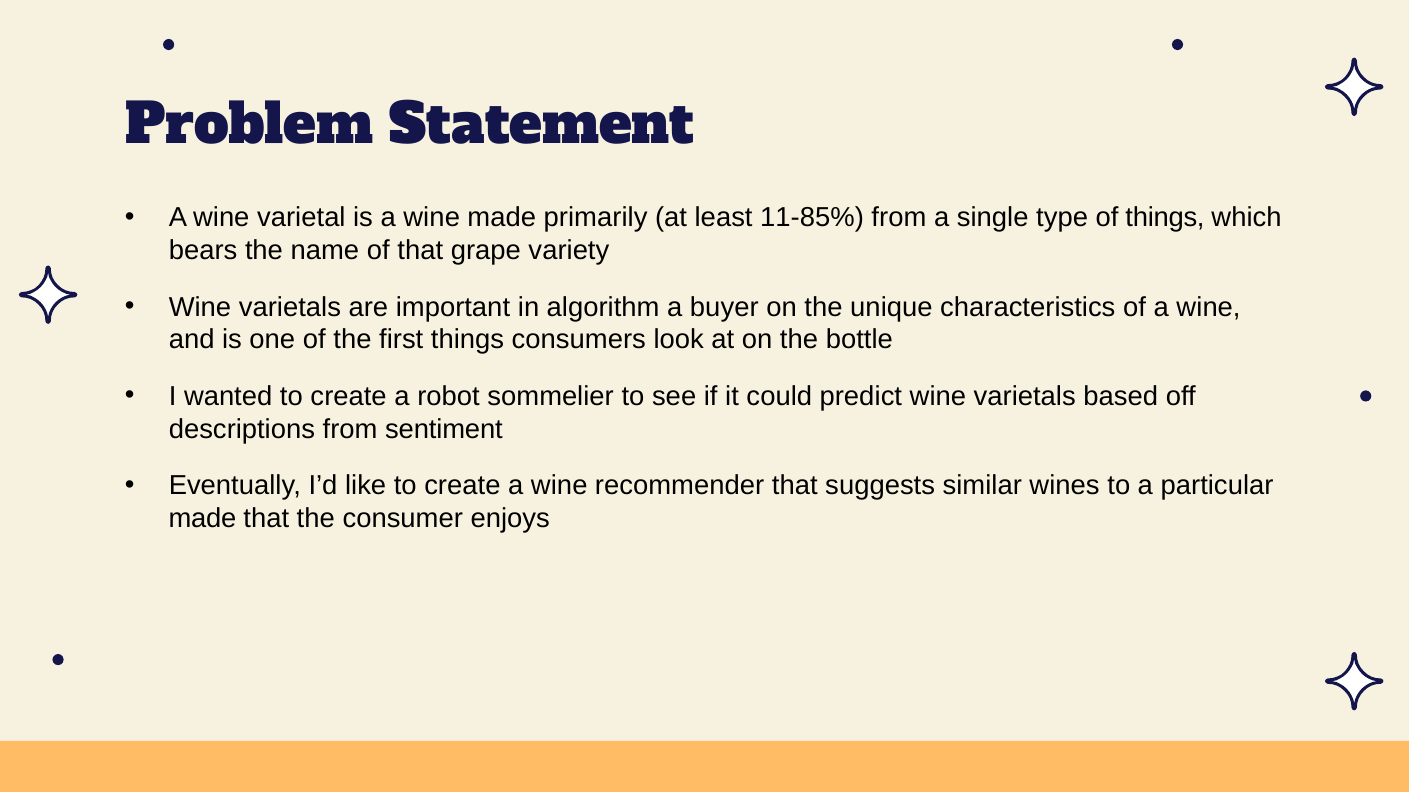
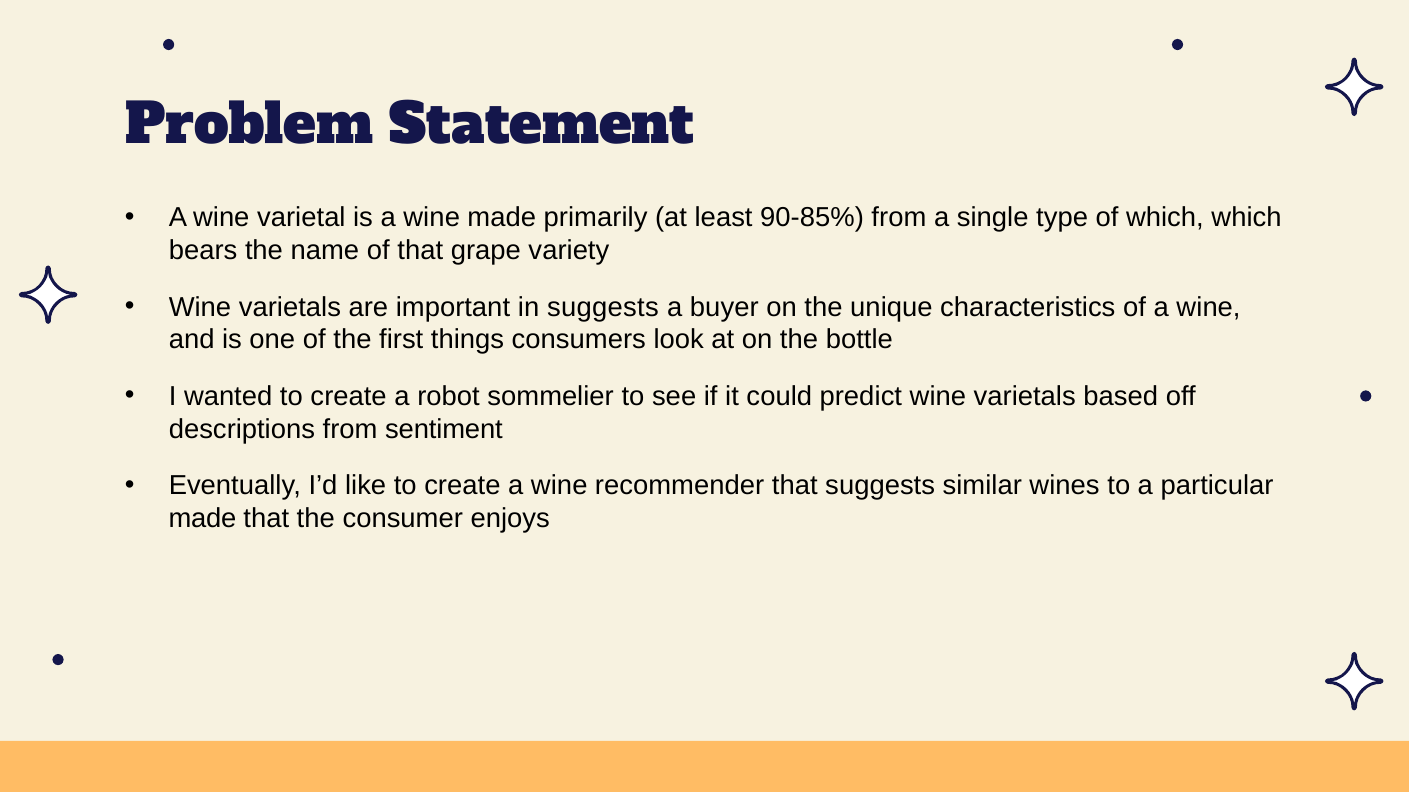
11-85%: 11-85% -> 90-85% (812, 218)
of things: things -> which (1165, 218)
in algorithm: algorithm -> suggests (603, 307)
